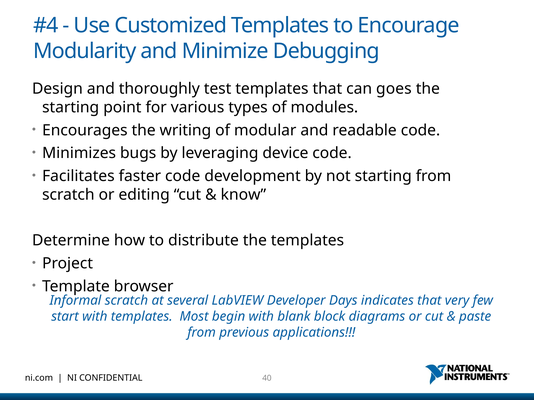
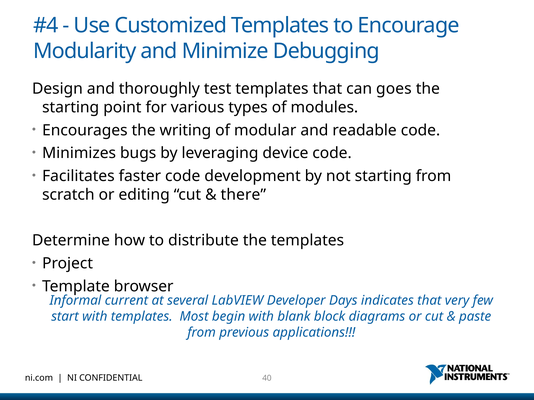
know: know -> there (243, 195)
Informal scratch: scratch -> current (126, 301)
